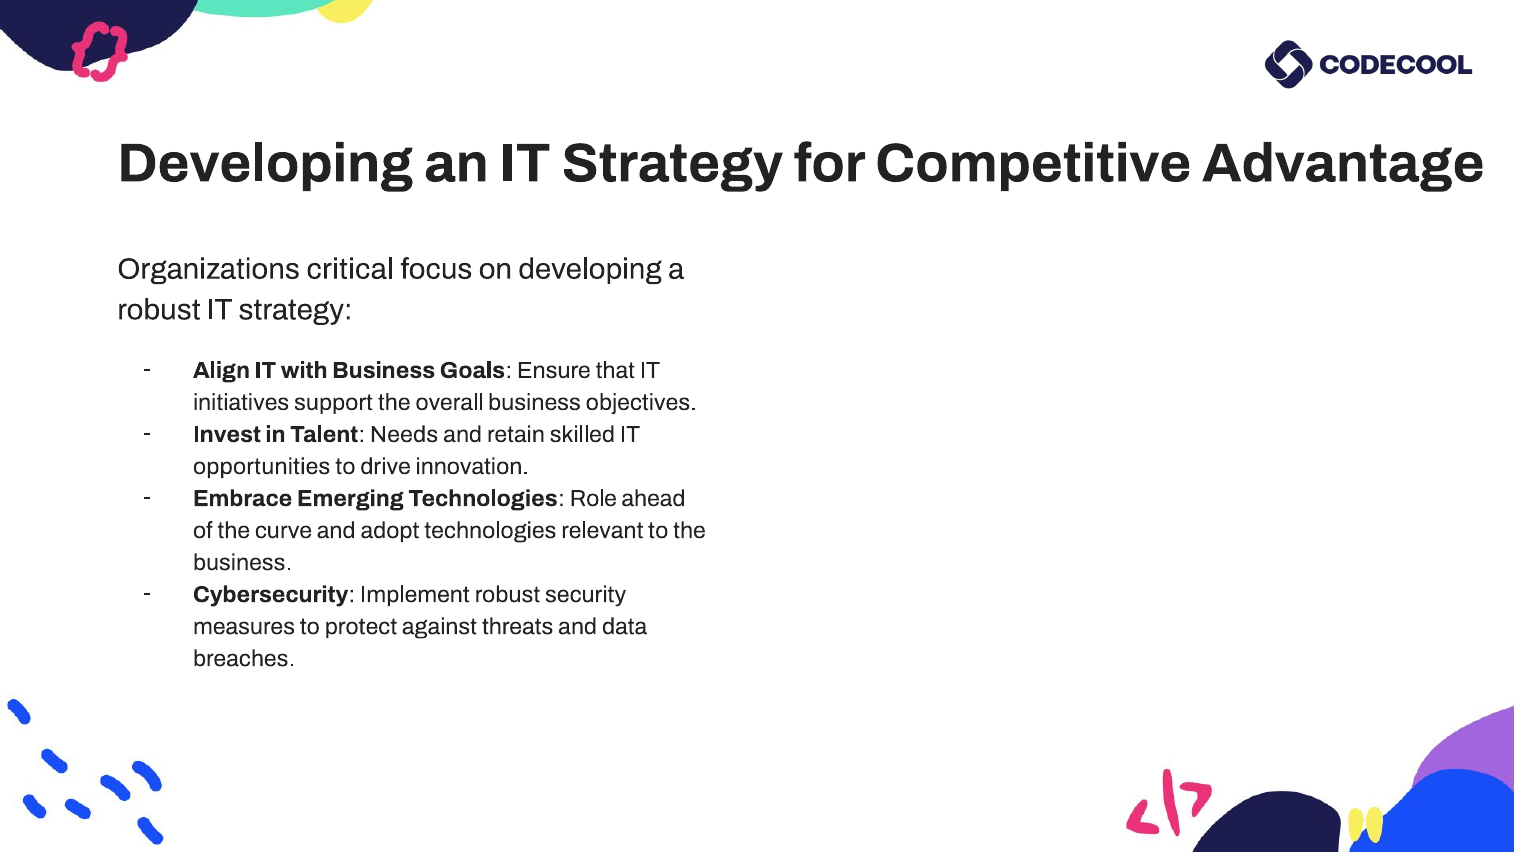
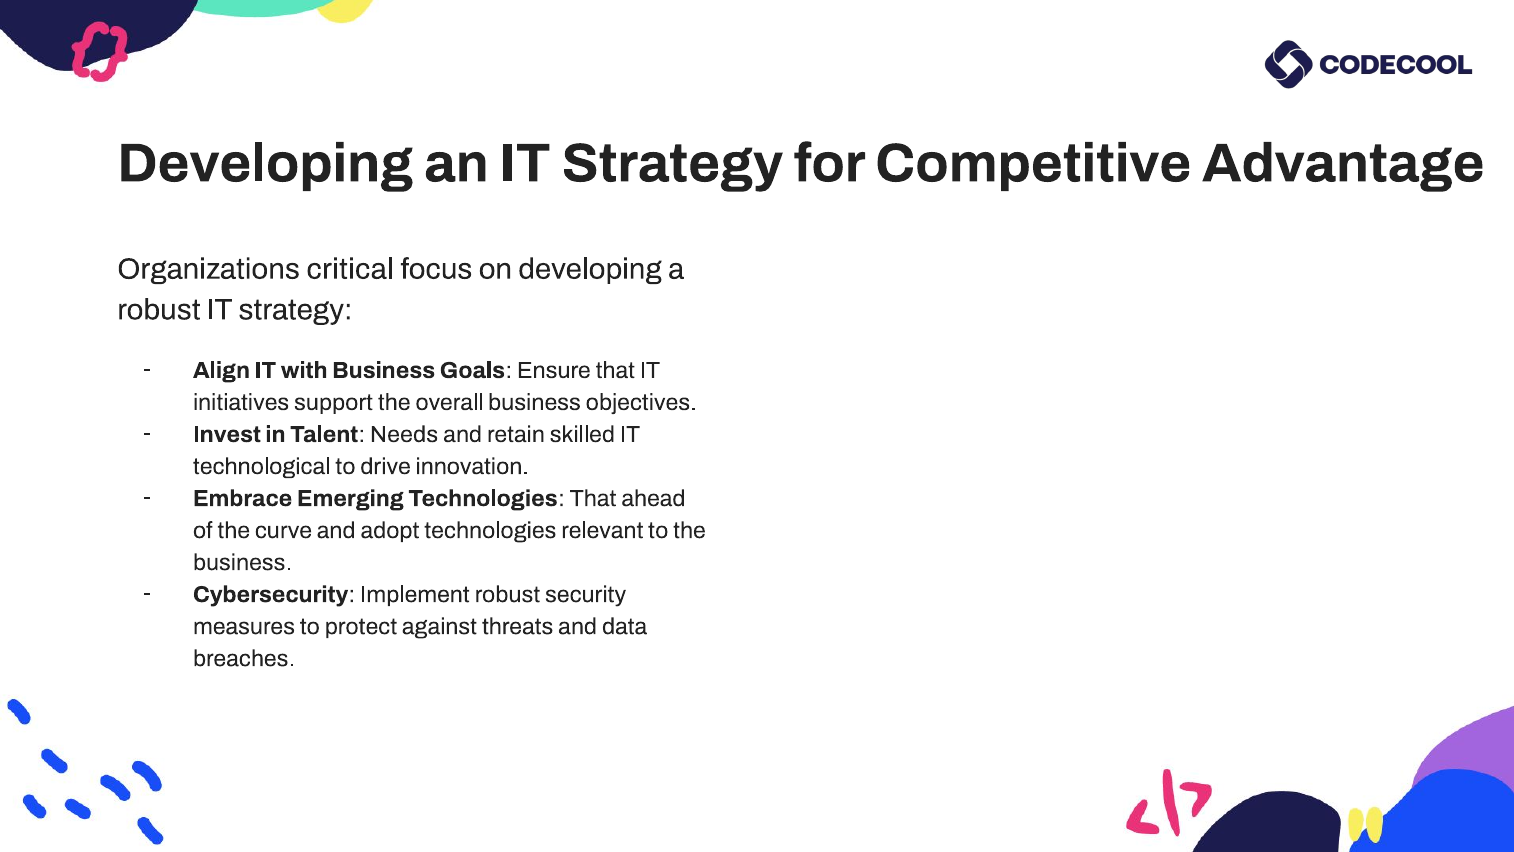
opportunities: opportunities -> technological (262, 466)
Technologies Role: Role -> That (593, 498)
